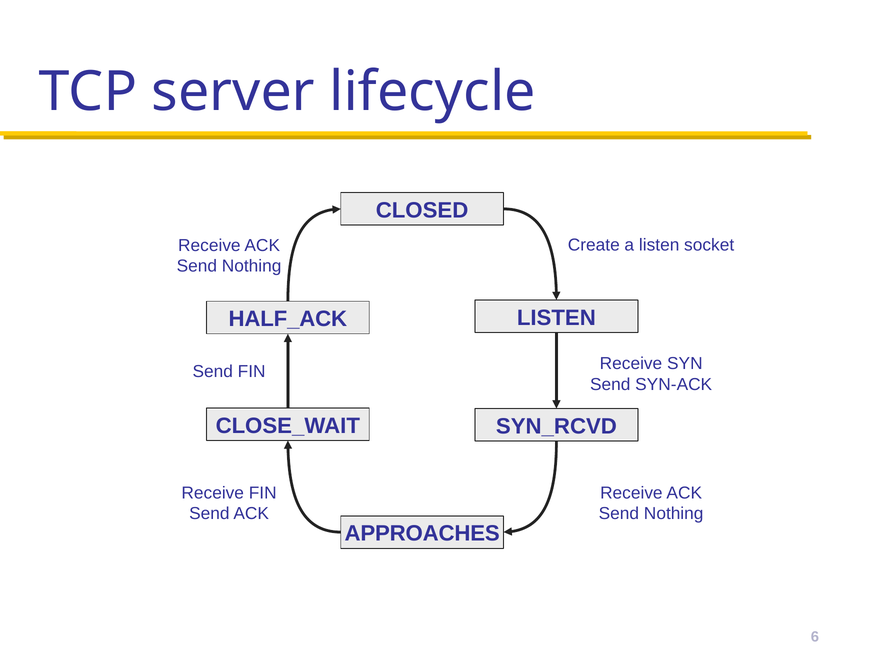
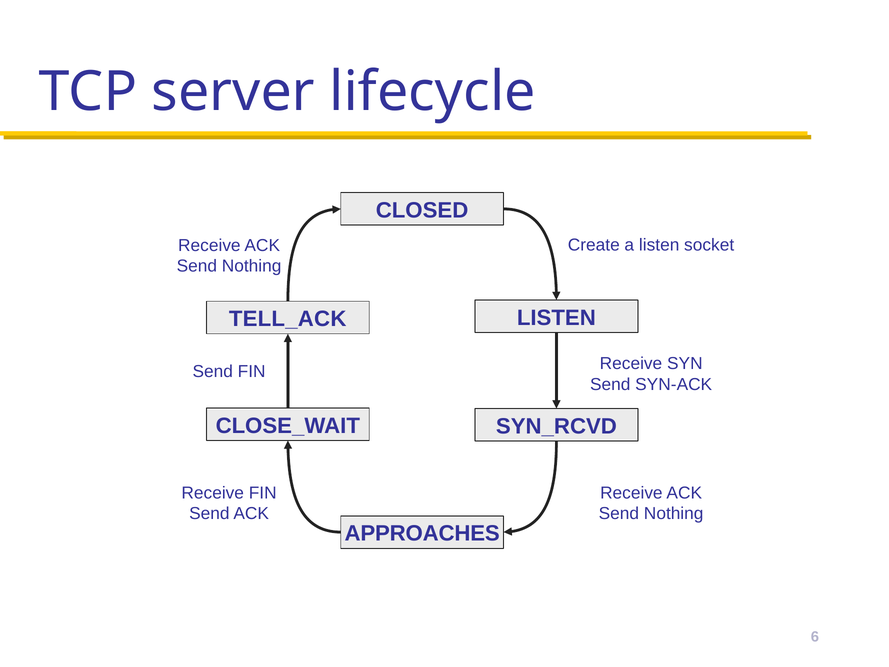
HALF_ACK: HALF_ACK -> TELL_ACK (288, 319)
